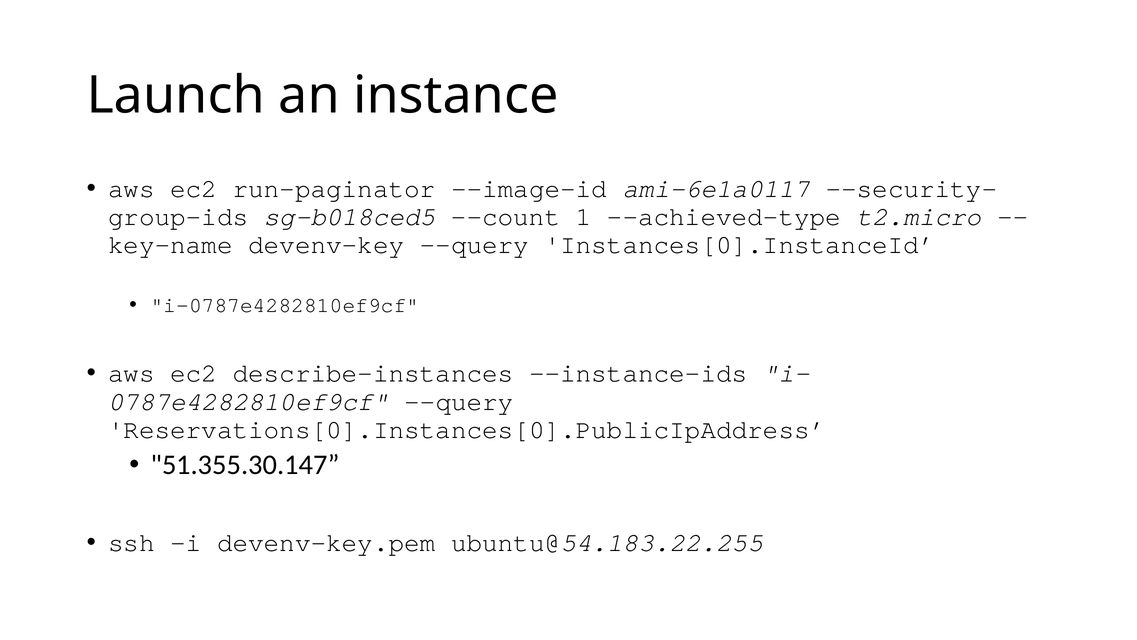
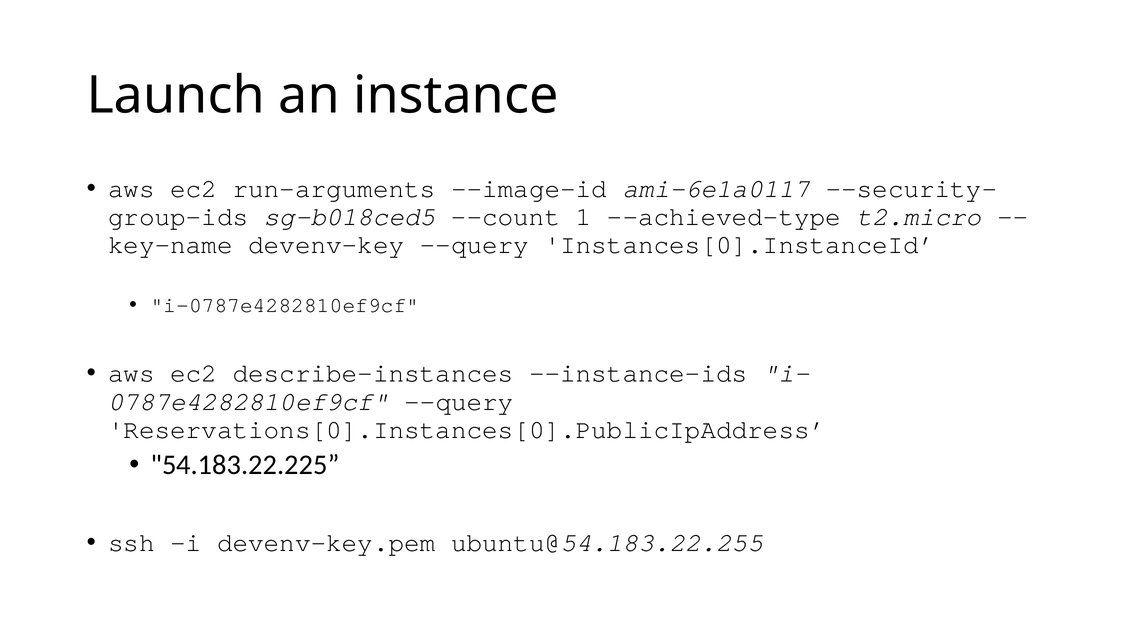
run-paginator: run-paginator -> run-arguments (334, 188)
51.355.30.147: 51.355.30.147 -> 54.183.22.225 (245, 465)
